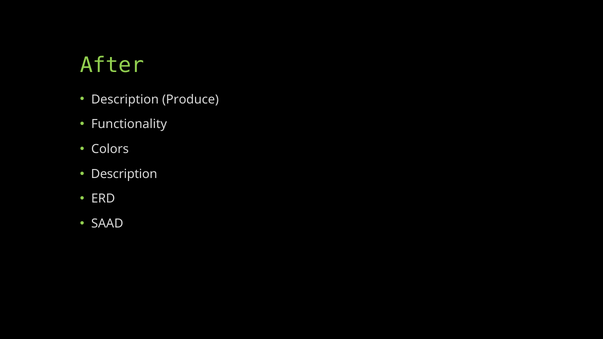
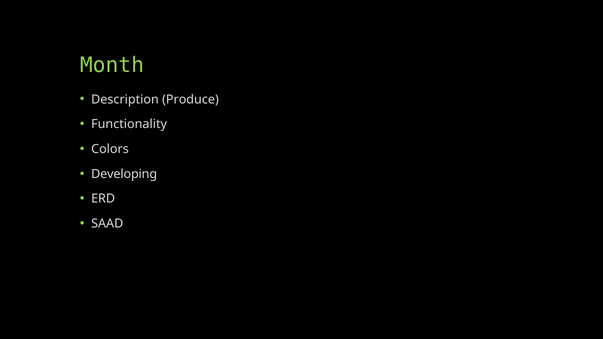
After: After -> Month (112, 65)
Description: Description -> Developing (124, 174)
